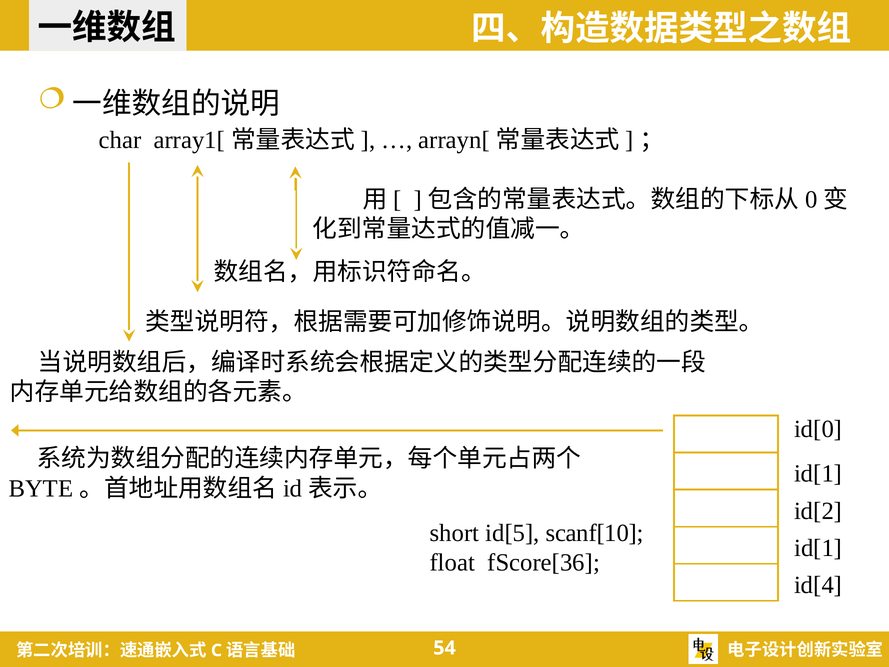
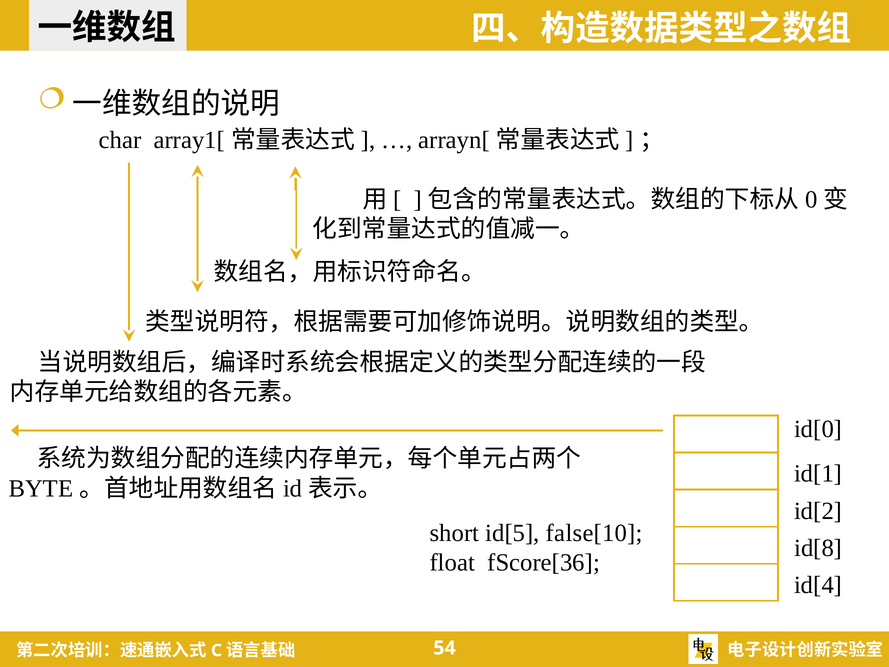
scanf[10: scanf[10 -> false[10 (594, 533)
id[1: id[1 -> id[8 (818, 548)
